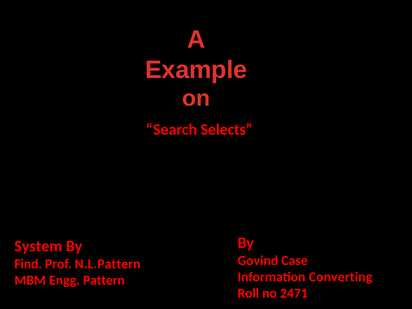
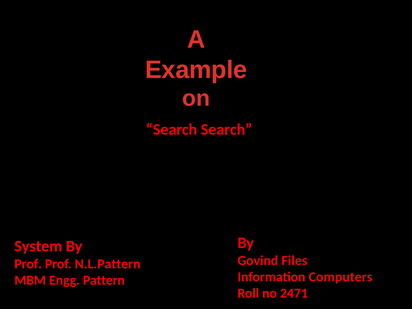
Search Selects: Selects -> Search (227, 129)
Case: Case -> Files (294, 260)
Find: Find -> Prof (28, 264)
Converting: Converting -> Computers (341, 277)
